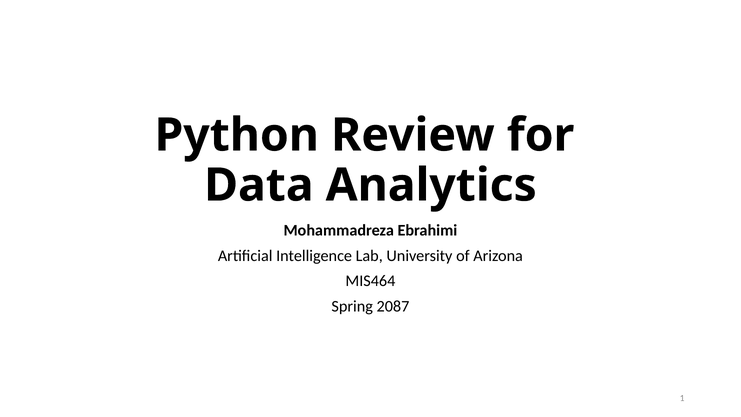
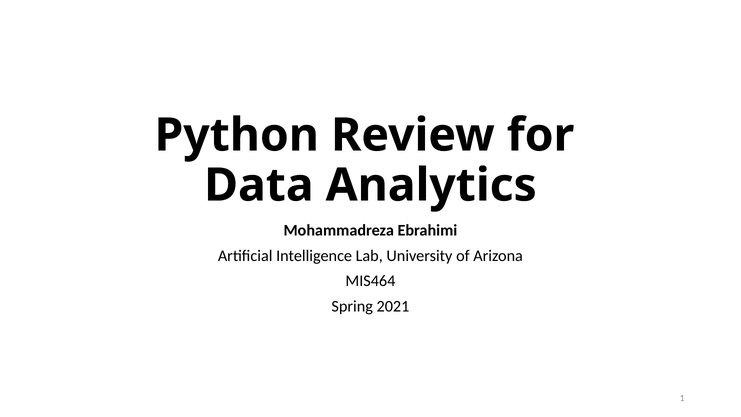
2087: 2087 -> 2021 (393, 306)
